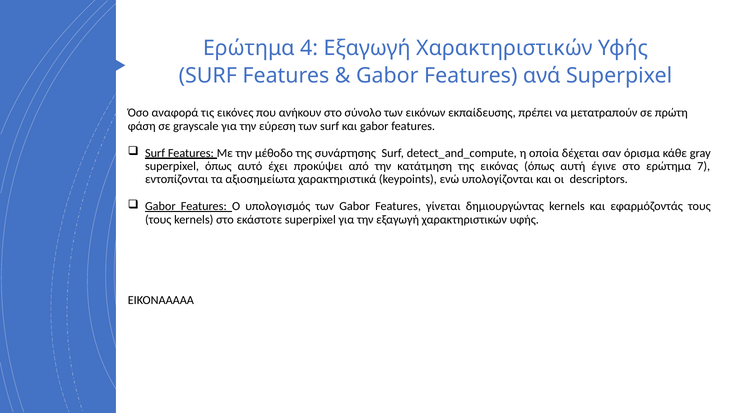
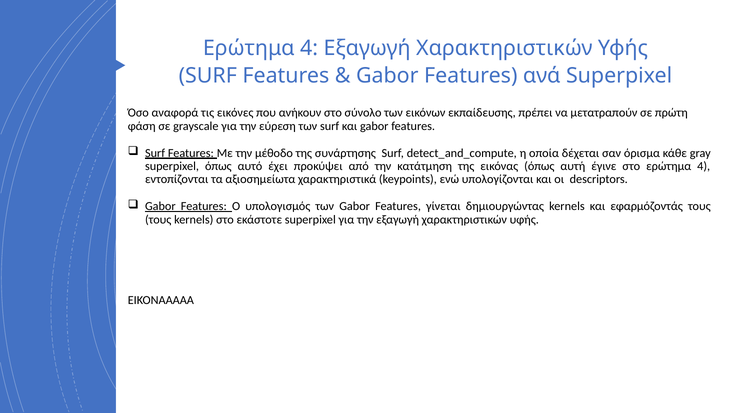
στο ερώτημα 7: 7 -> 4 (704, 166)
